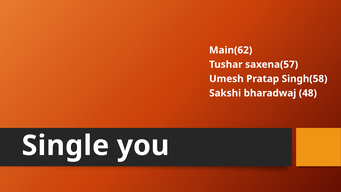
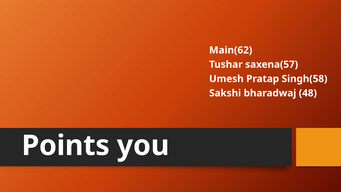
Single: Single -> Points (66, 145)
